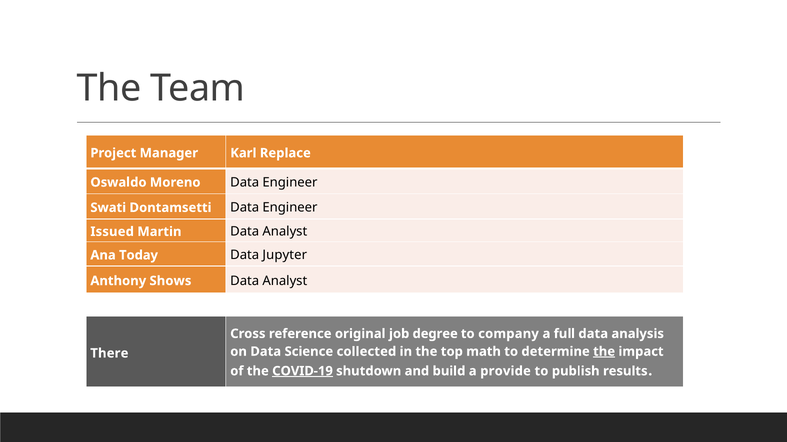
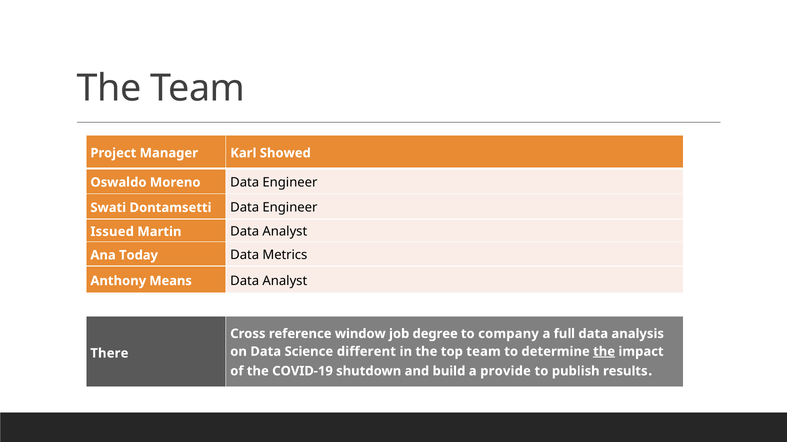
Replace: Replace -> Showed (285, 153)
Jupyter: Jupyter -> Metrics (285, 256)
Shows: Shows -> Means (171, 281)
original: original -> window (360, 334)
collected: collected -> different (366, 352)
top math: math -> team (483, 352)
COVID-19 underline: present -> none (303, 372)
